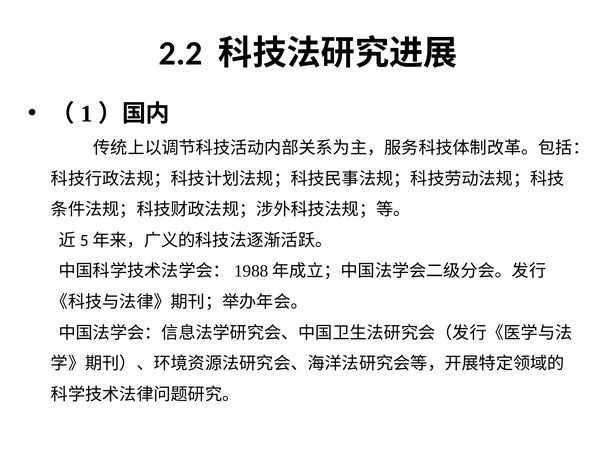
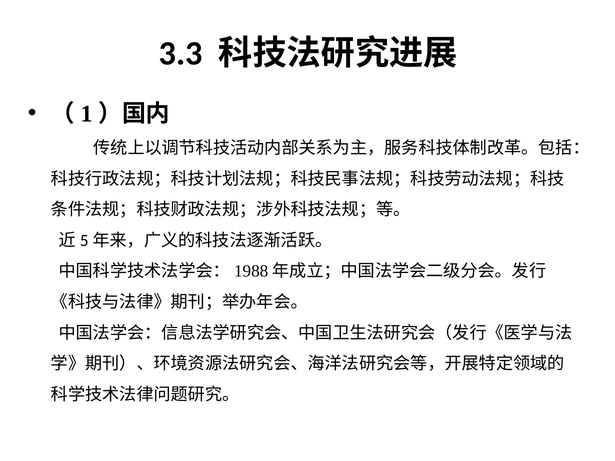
2.2: 2.2 -> 3.3 (181, 53)
